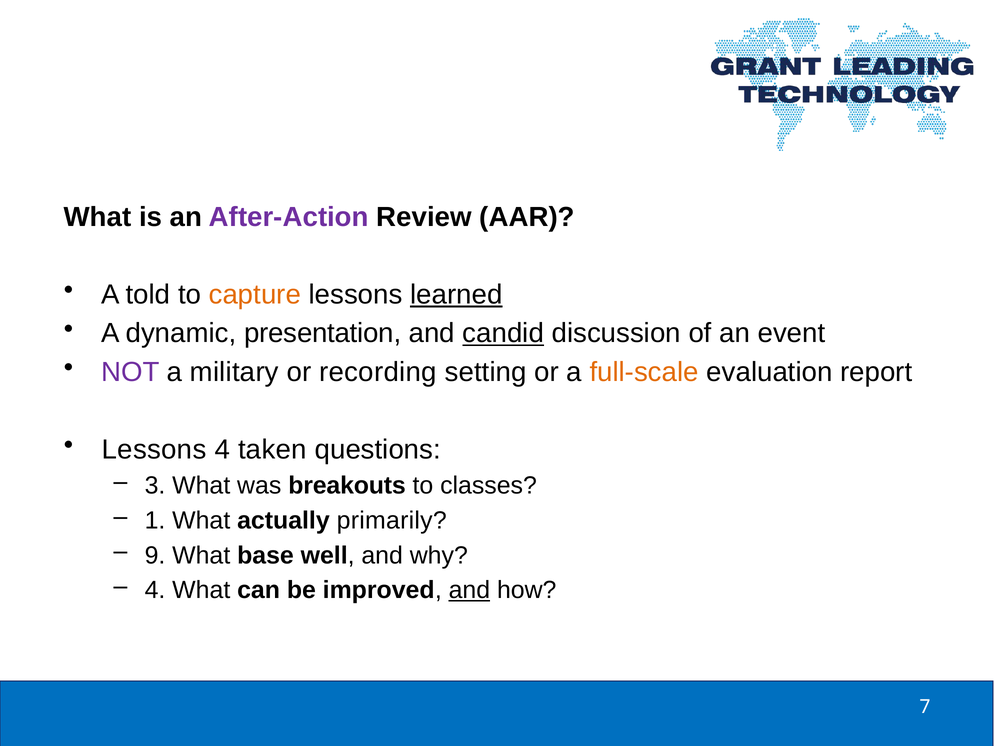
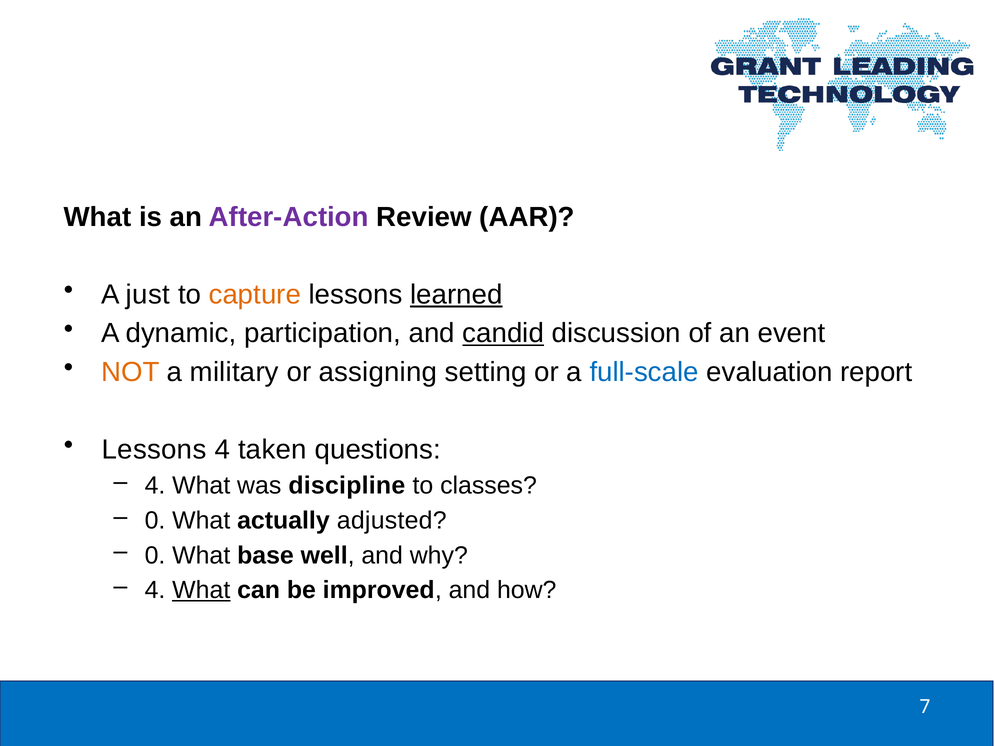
told: told -> just (148, 295)
presentation: presentation -> participation (323, 333)
NOT colour: purple -> orange (130, 372)
recording: recording -> assigning (378, 372)
full-scale colour: orange -> blue (644, 372)
3: 3 -> 4 (155, 486)
breakouts: breakouts -> discipline (347, 486)
1: 1 -> 0 (155, 521)
primarily: primarily -> adjusted (392, 521)
9: 9 -> 0 (155, 556)
What underline: none -> present (201, 590)
and underline: present -> none (469, 590)
